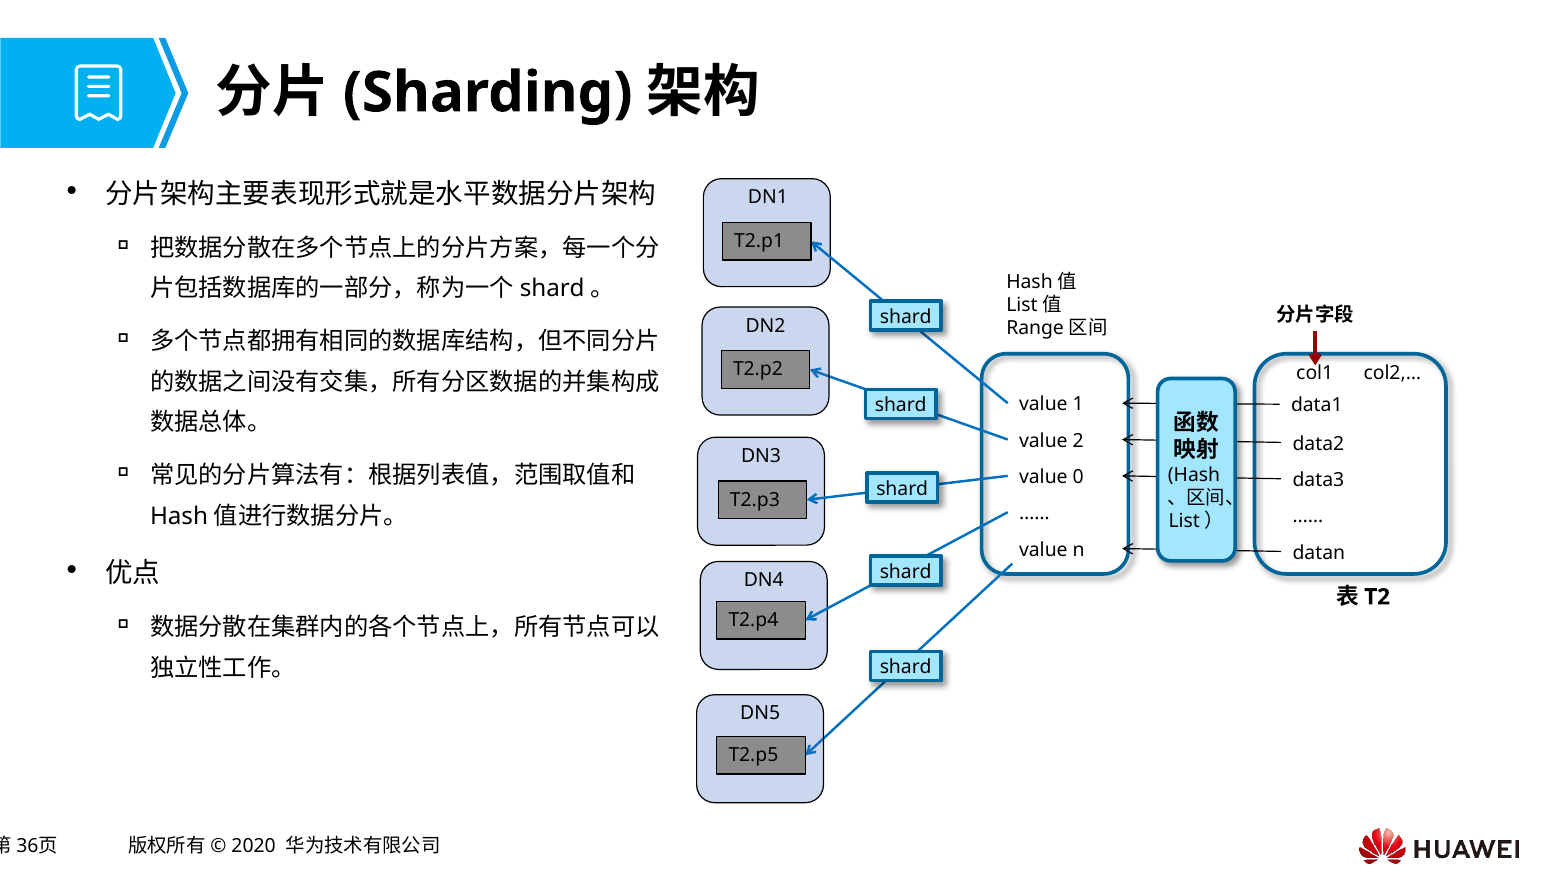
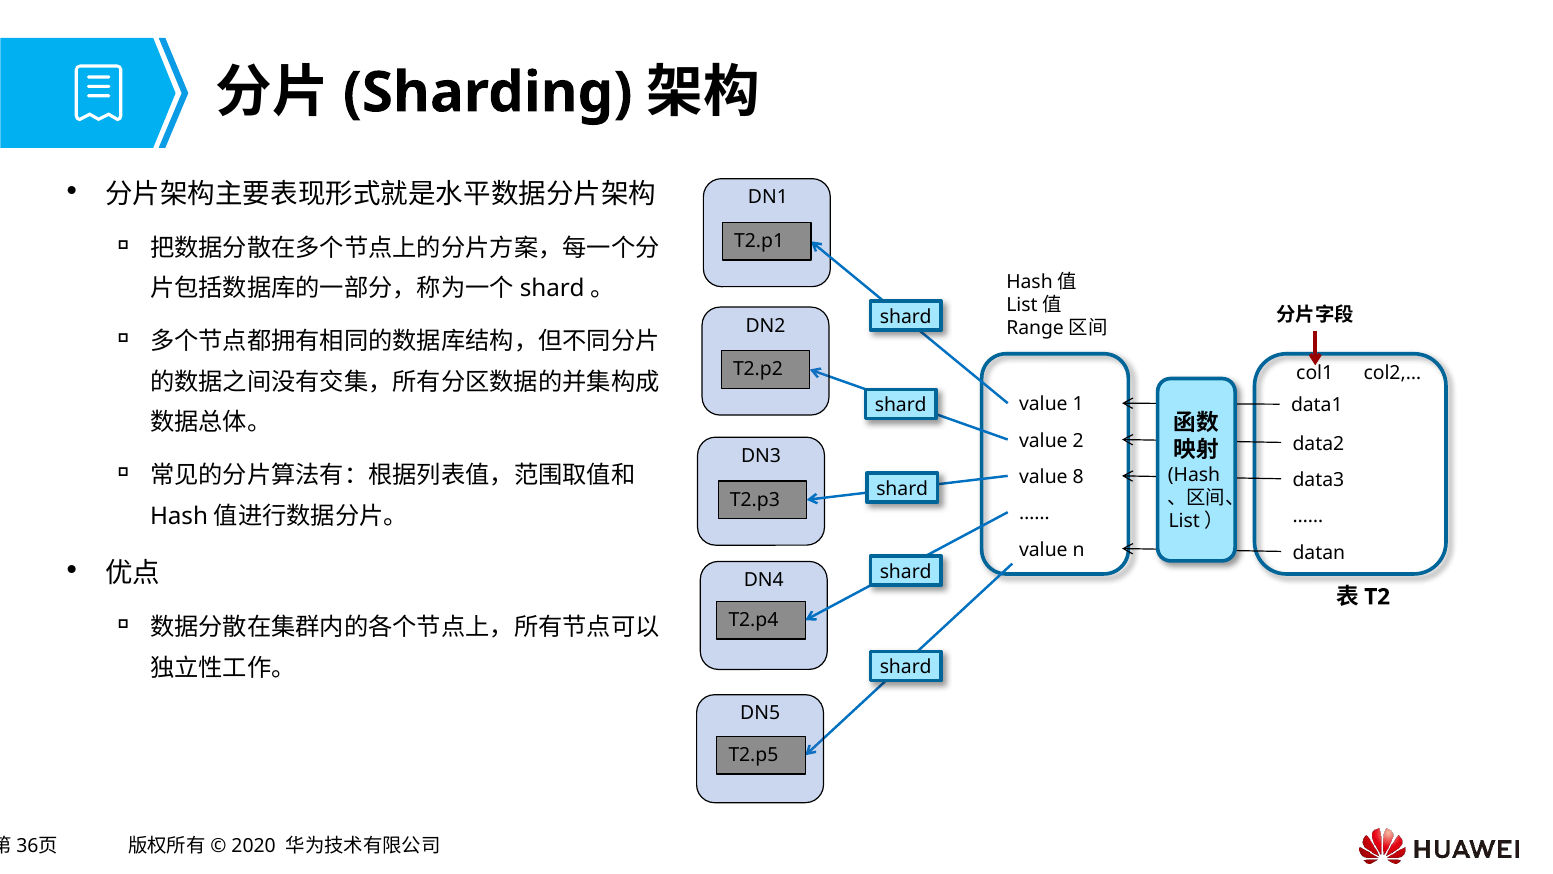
0: 0 -> 8 (1078, 477)
